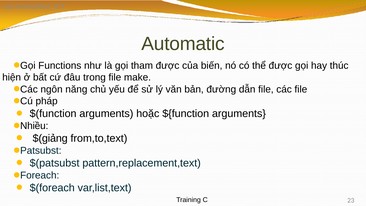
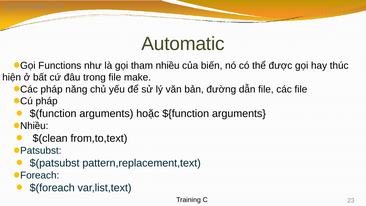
tham được: được -> nhiều (168, 65)
Các ngôn: ngôn -> pháp (52, 89)
$(giảng: $(giảng -> $(clean (50, 138)
